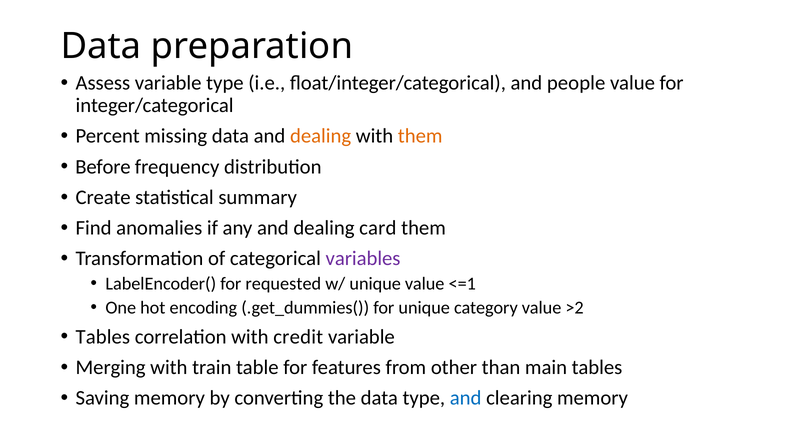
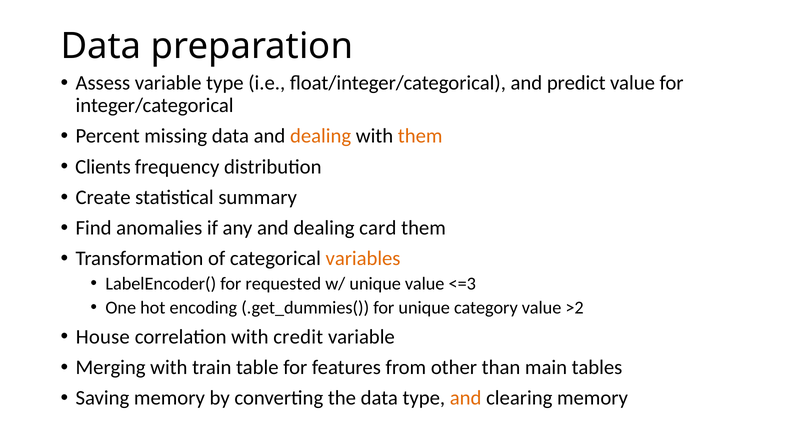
people: people -> predict (576, 83)
Before: Before -> Clients (103, 167)
variables colour: purple -> orange (363, 259)
<=1: <=1 -> <=3 (462, 284)
Tables: Tables -> House (103, 337)
and colour: blue -> orange (466, 399)
